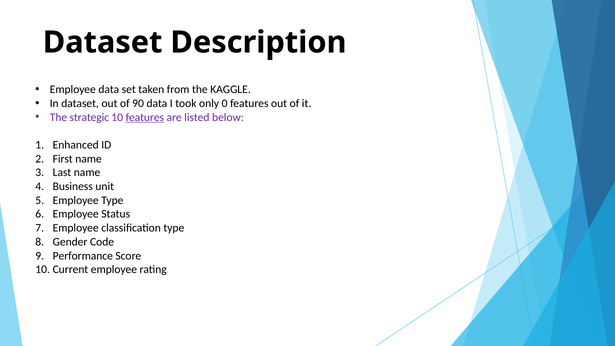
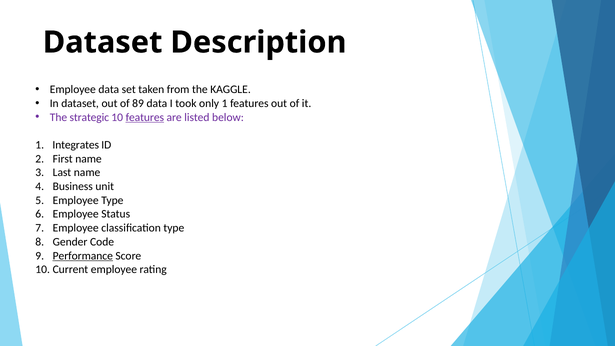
90: 90 -> 89 (138, 103)
only 0: 0 -> 1 (225, 103)
Enhanced: Enhanced -> Integrates (76, 145)
Performance underline: none -> present (83, 256)
